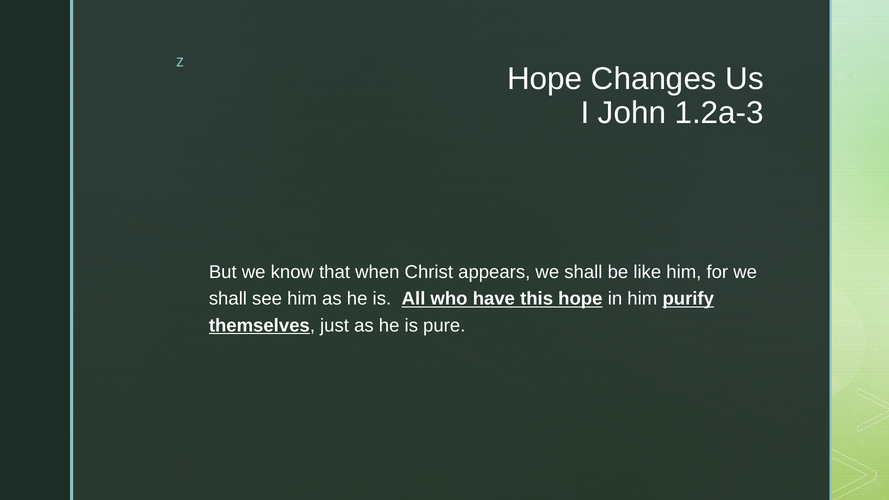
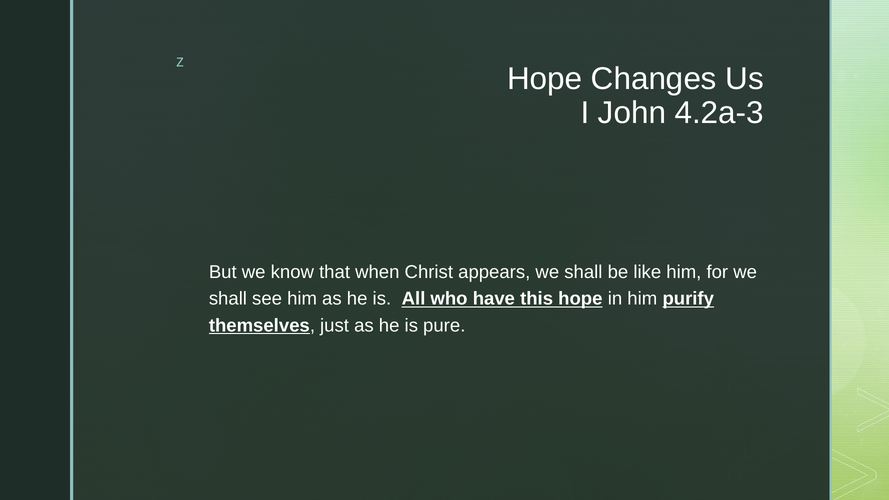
1.2a-3: 1.2a-3 -> 4.2a-3 (719, 113)
